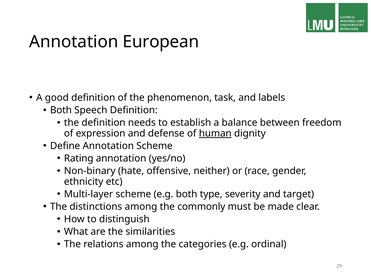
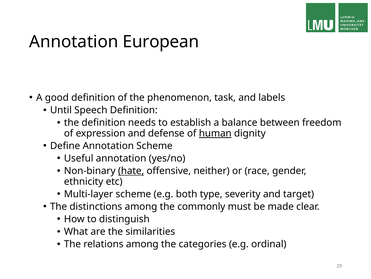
Both: Both -> Until (61, 110)
Rating: Rating -> Useful (79, 158)
hate underline: none -> present (131, 171)
